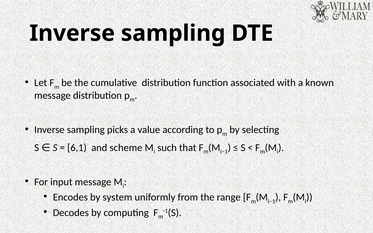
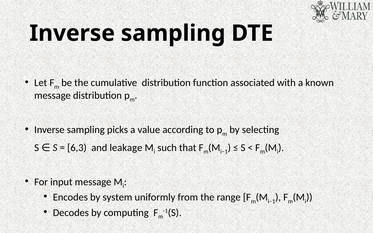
6,1: 6,1 -> 6,3 (77, 148)
scheme: scheme -> leakage (126, 148)
